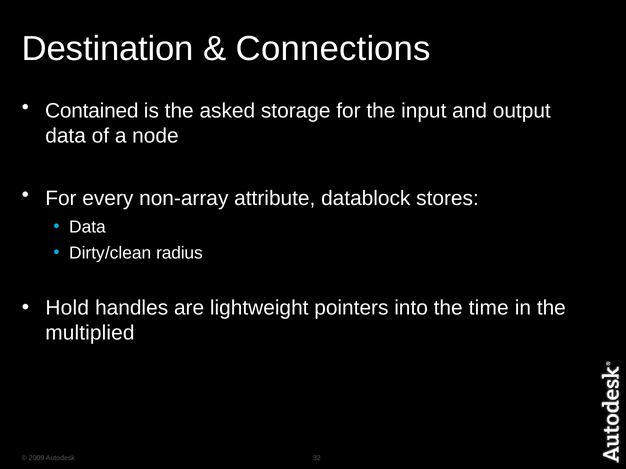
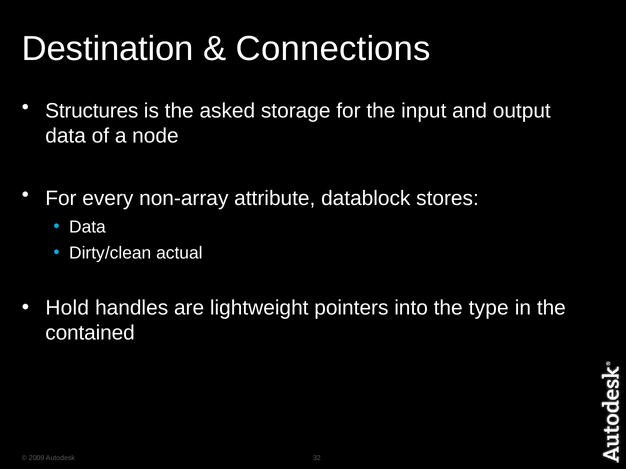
Contained: Contained -> Structures (92, 111)
radius: radius -> actual (179, 253)
time: time -> type (489, 308)
multiplied: multiplied -> contained (90, 333)
